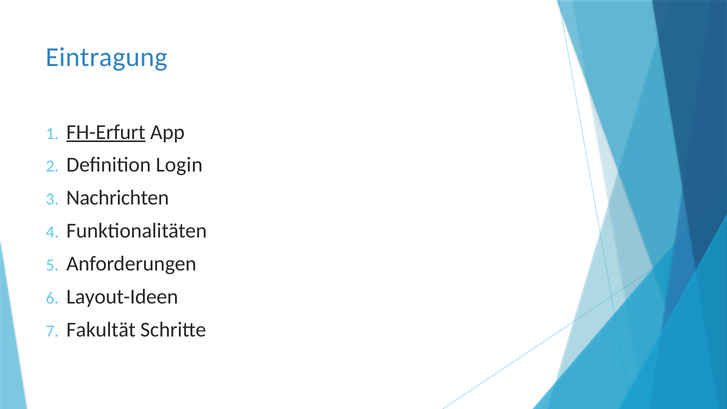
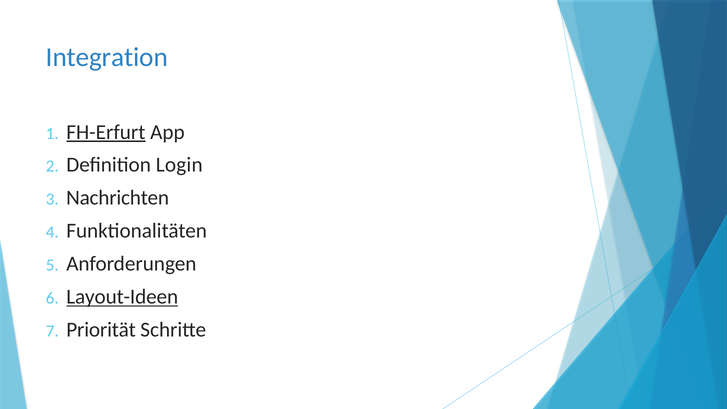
Eintragung: Eintragung -> Integration (107, 57)
Layout-Ideen underline: none -> present (122, 297)
Fakultät: Fakultät -> Priorität (101, 330)
